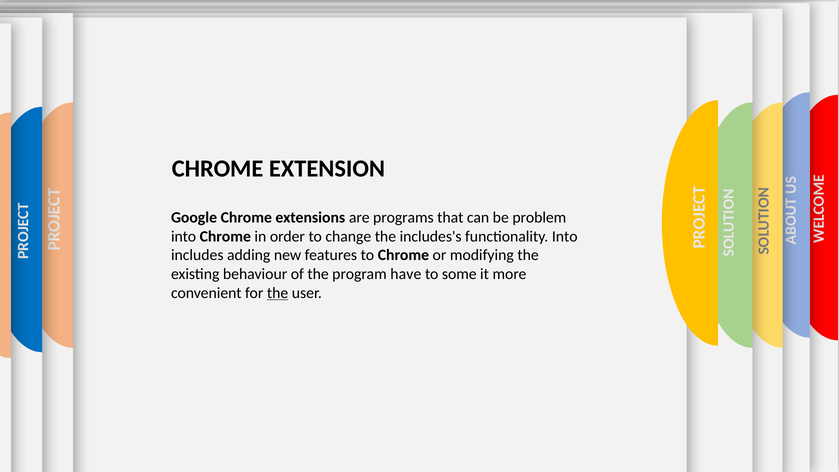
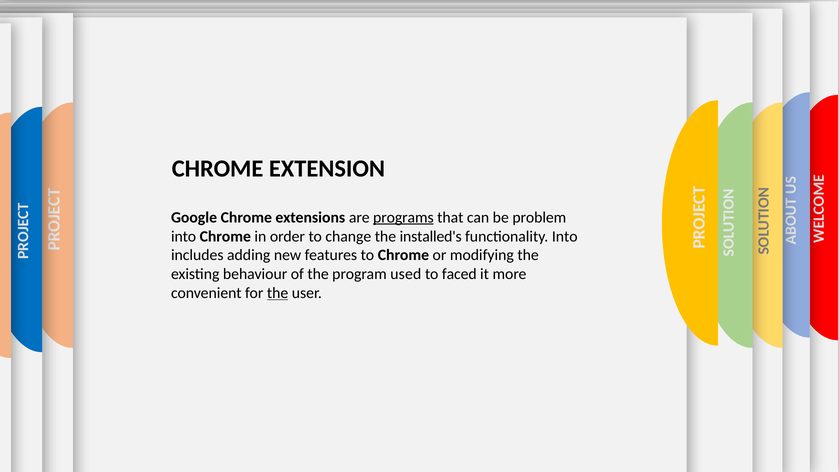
programs underline: none -> present (403, 217)
includes's: includes's -> installed's (431, 236)
have: have -> used (406, 274)
some: some -> faced (459, 274)
